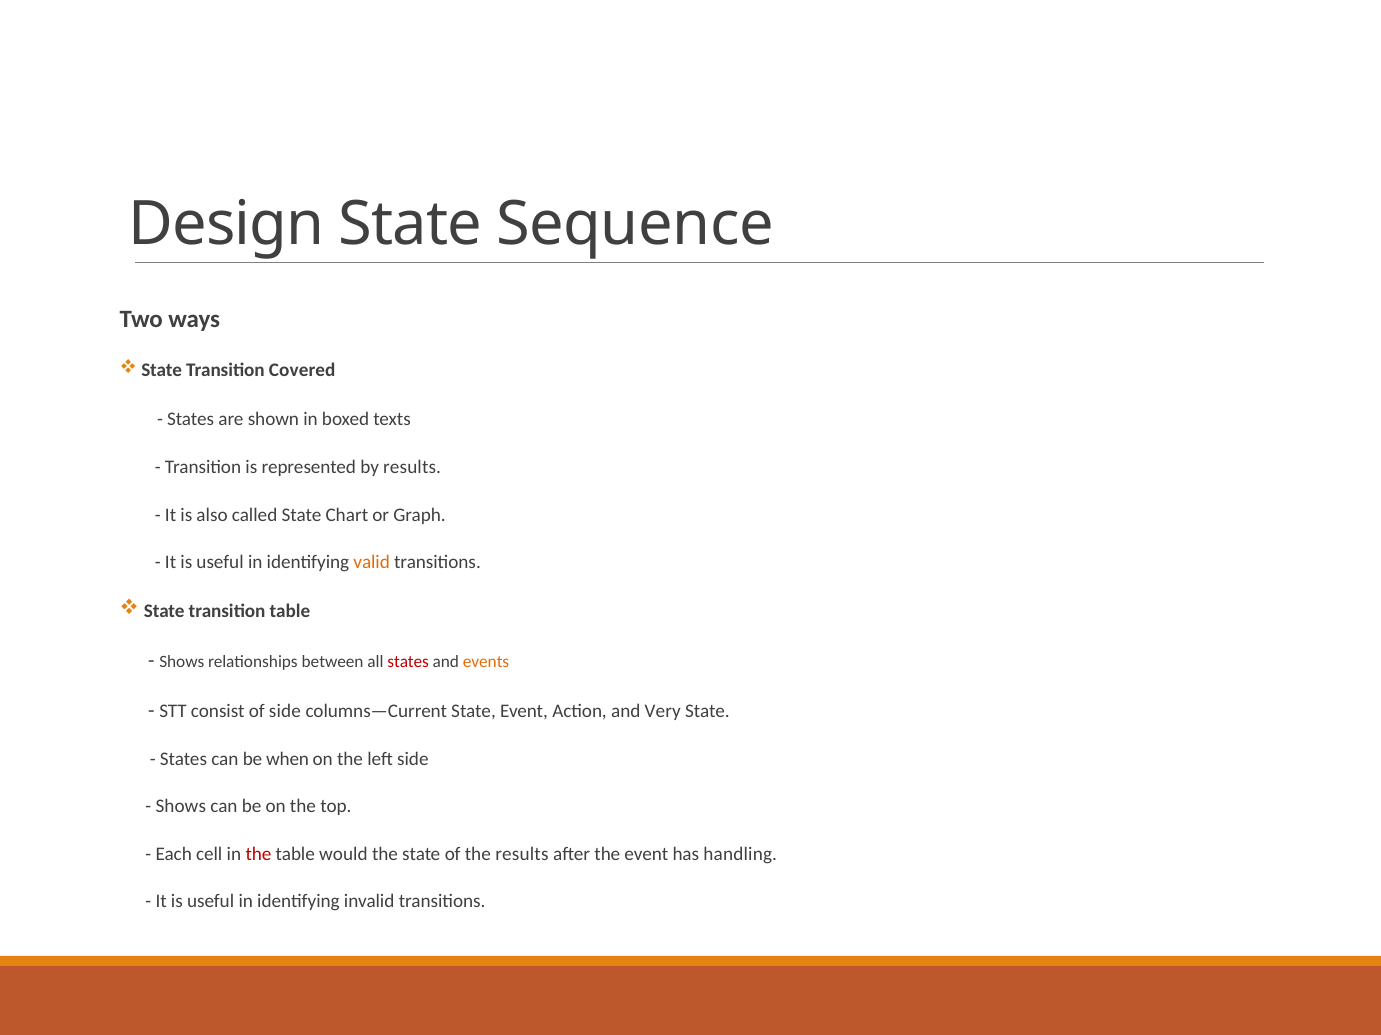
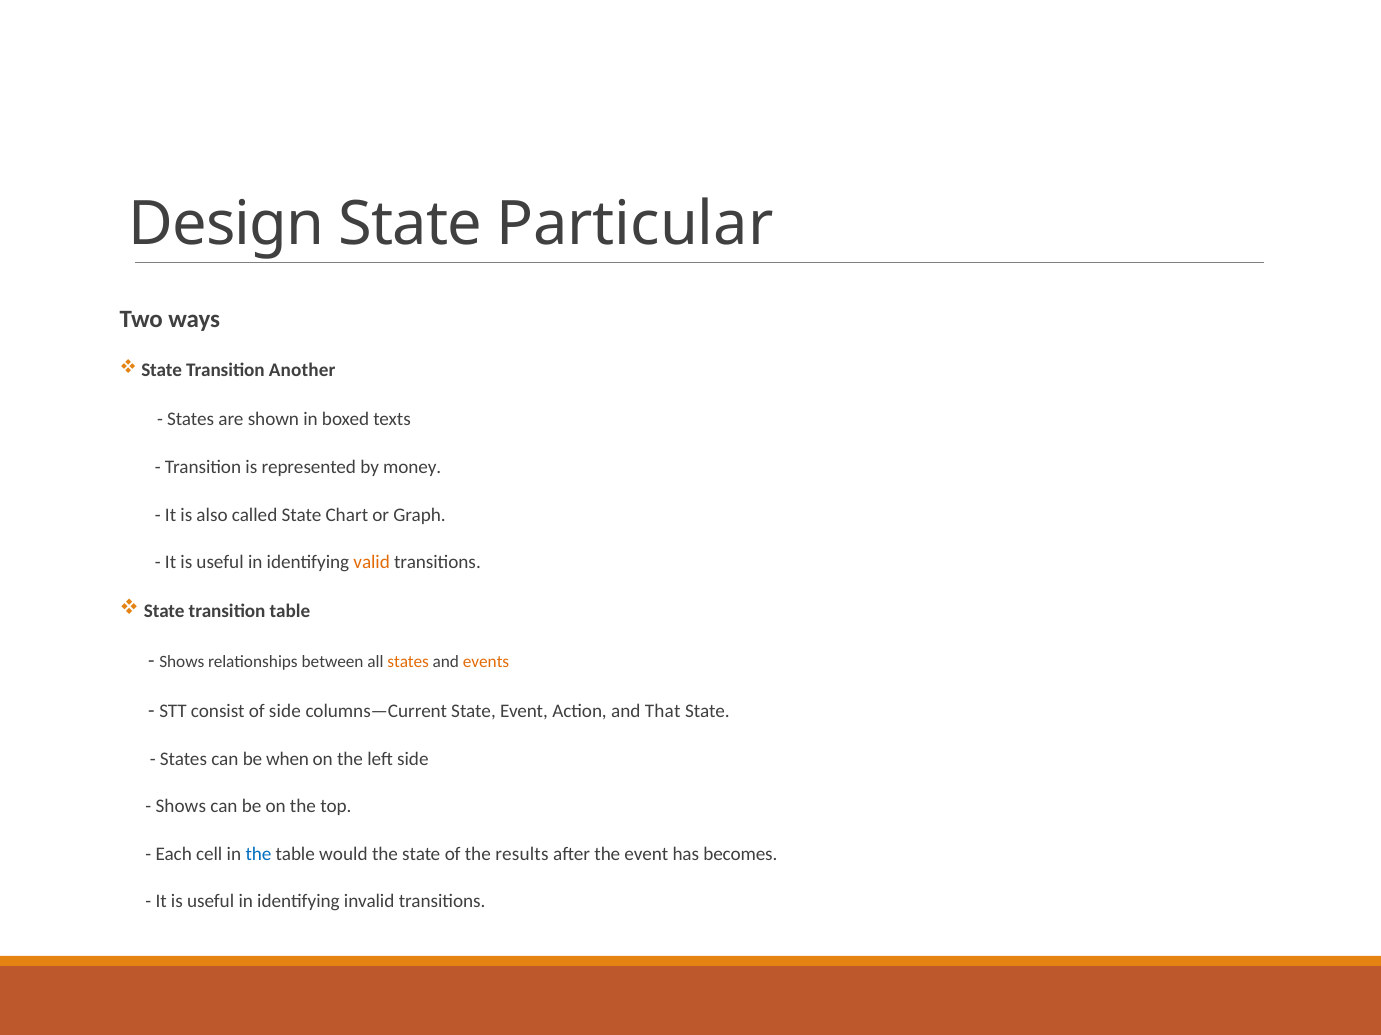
Sequence: Sequence -> Particular (635, 225)
Covered: Covered -> Another (302, 370)
by results: results -> money (412, 467)
states colour: red -> orange (408, 662)
Very: Very -> That (663, 711)
the colour: red -> blue (258, 855)
handling: handling -> becomes (740, 855)
